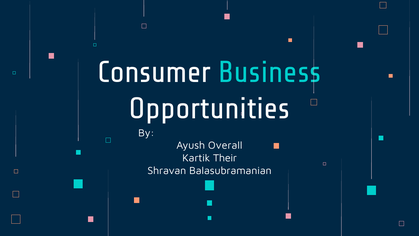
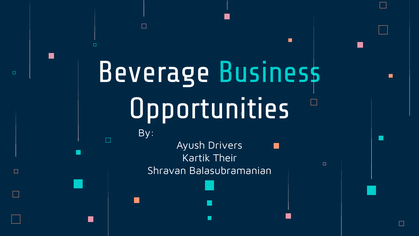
Consumer: Consumer -> Beverage (154, 72)
Overall: Overall -> Drivers (225, 145)
